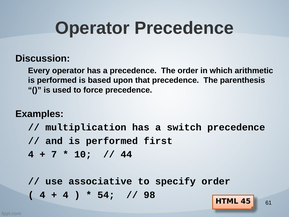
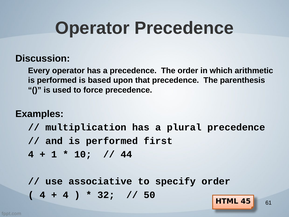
switch: switch -> plural (184, 127)
7: 7 -> 1 (54, 154)
54: 54 -> 32 (106, 195)
98: 98 -> 50 (149, 195)
